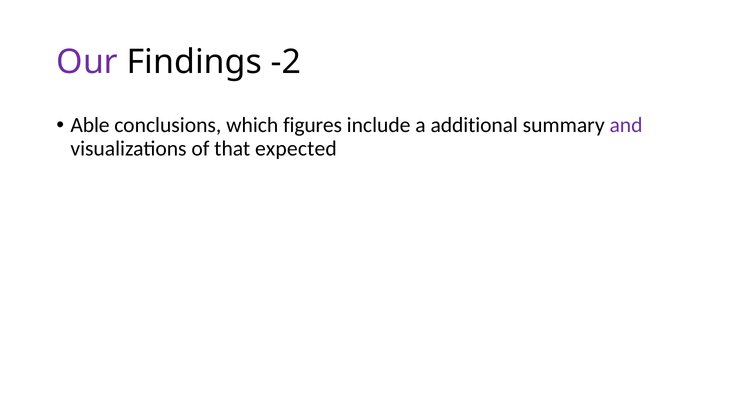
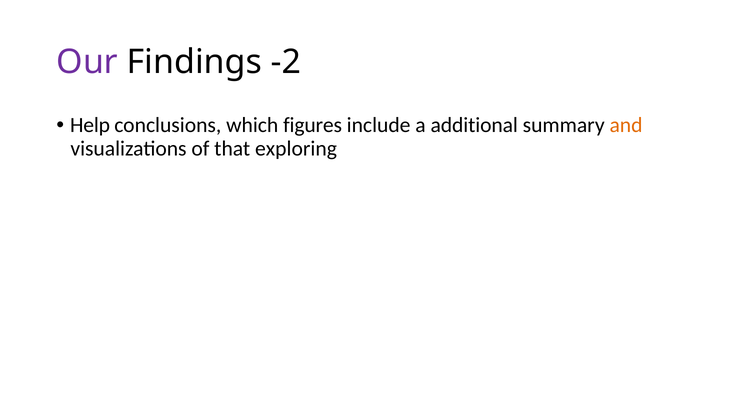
Able: Able -> Help (90, 125)
and colour: purple -> orange (626, 125)
expected: expected -> exploring (296, 149)
